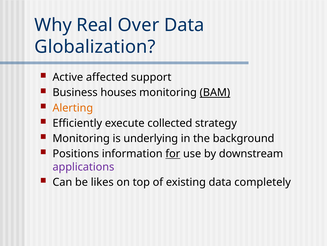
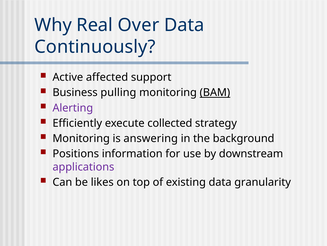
Globalization: Globalization -> Continuously (95, 47)
houses: houses -> pulling (118, 92)
Alerting colour: orange -> purple (73, 108)
underlying: underlying -> answering (151, 138)
for underline: present -> none (173, 153)
completely: completely -> granularity (263, 182)
